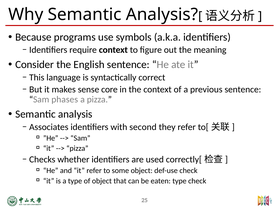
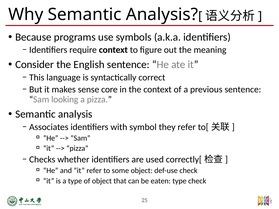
phases: phases -> looking (65, 100)
second: second -> symbol (143, 127)
